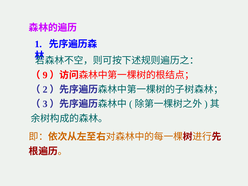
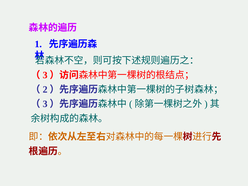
9: 9 -> 3 (45, 75)
